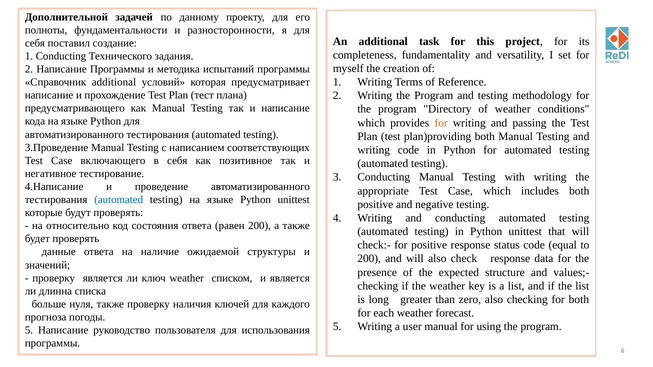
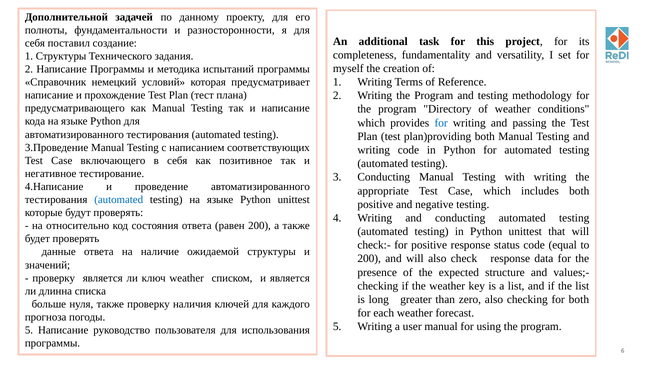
1 Conducting: Conducting -> Структуры (61, 56)
Справочник additional: additional -> немецкий (114, 82)
for colour: orange -> blue (441, 123)
